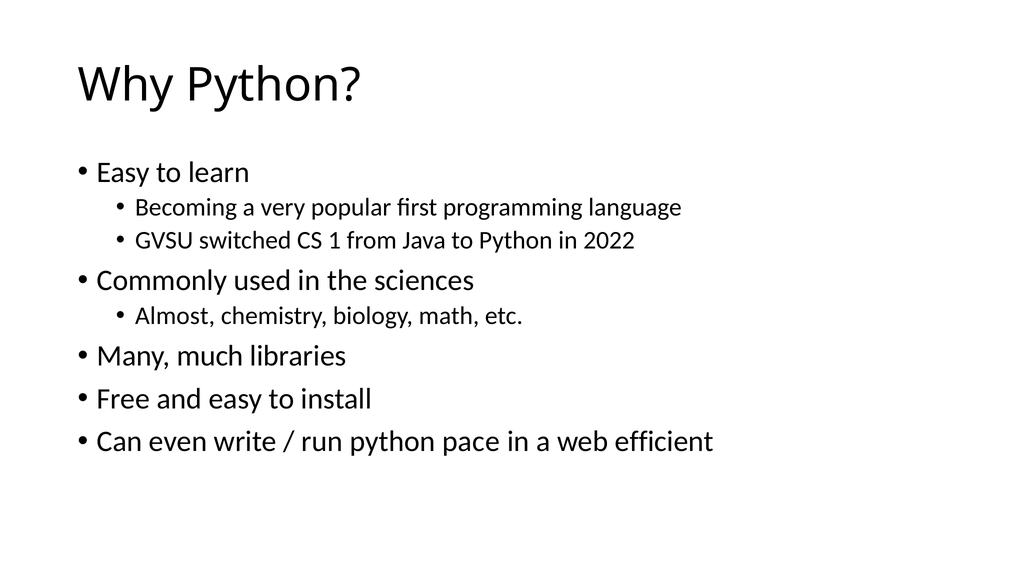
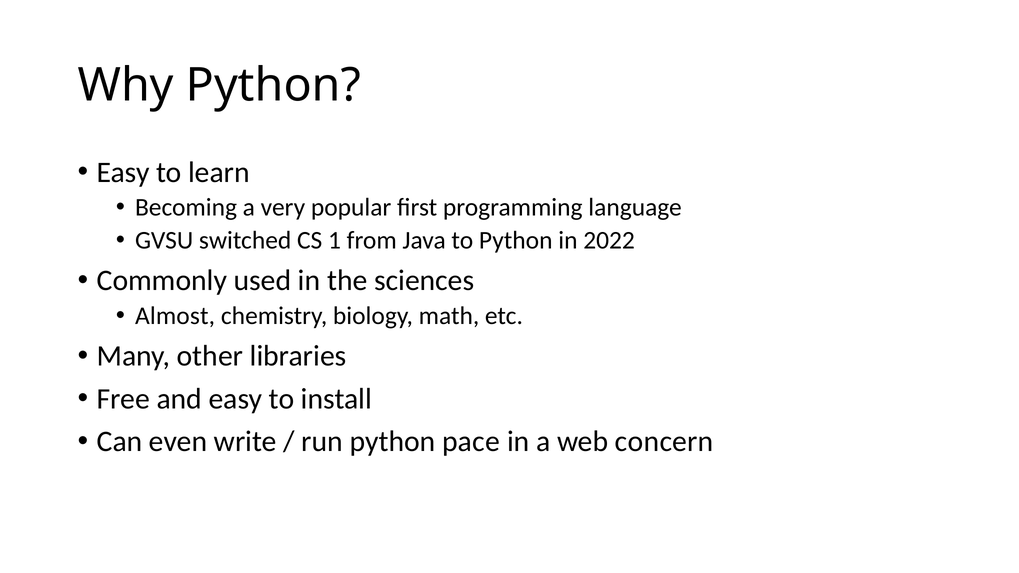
much: much -> other (210, 356)
efficient: efficient -> concern (664, 442)
